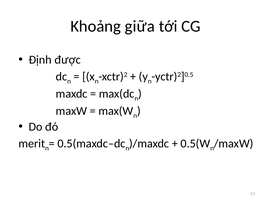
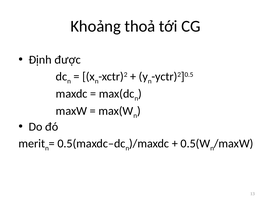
giữa: giữa -> thoả (140, 26)
